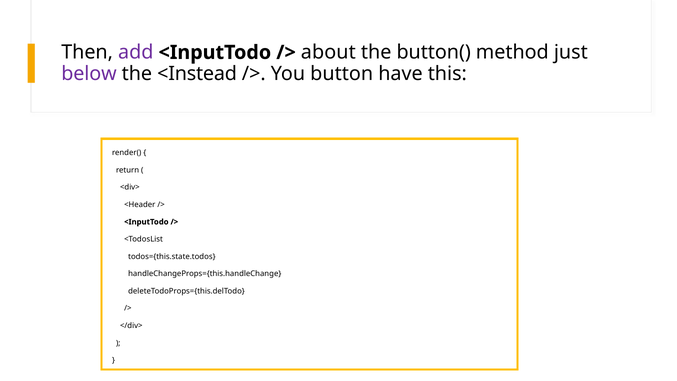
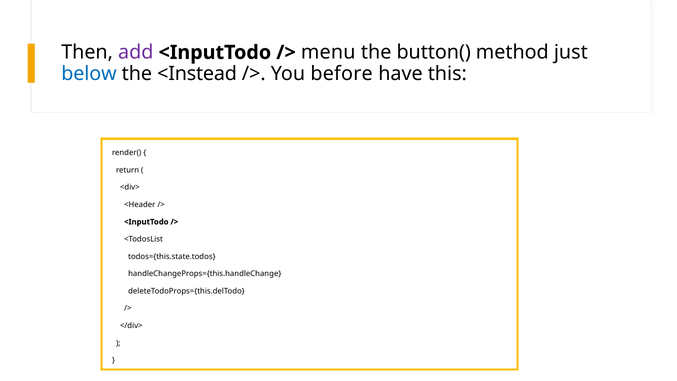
about: about -> menu (328, 52)
below colour: purple -> blue (89, 74)
button: button -> before (342, 74)
